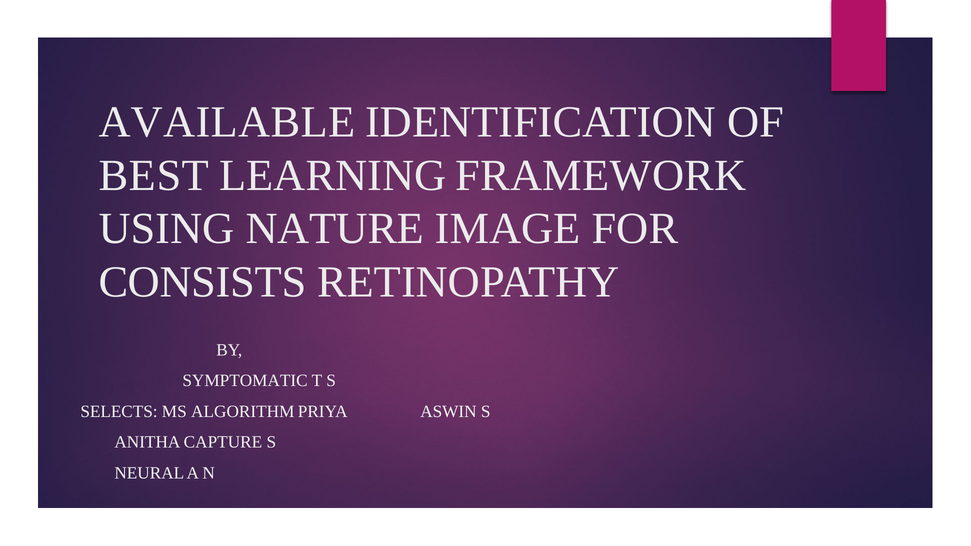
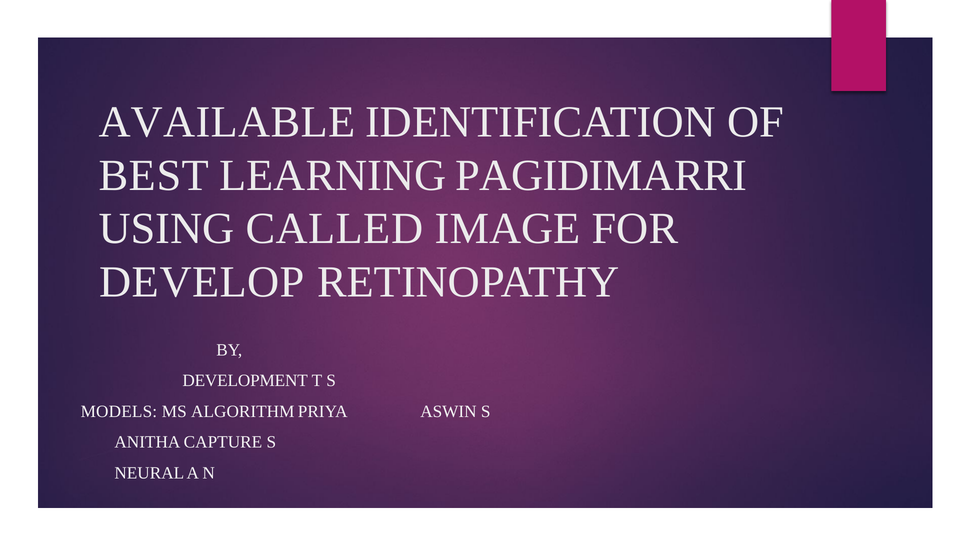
FRAMEWORK: FRAMEWORK -> PAGIDIMARRI (601, 175)
NATURE: NATURE -> CALLED (334, 229)
CONSISTS: CONSISTS -> DEVELOP (202, 282)
SYMPTOMATIC: SYMPTOMATIC -> DEVELOPMENT (245, 381)
SELECTS: SELECTS -> MODELS (119, 411)
